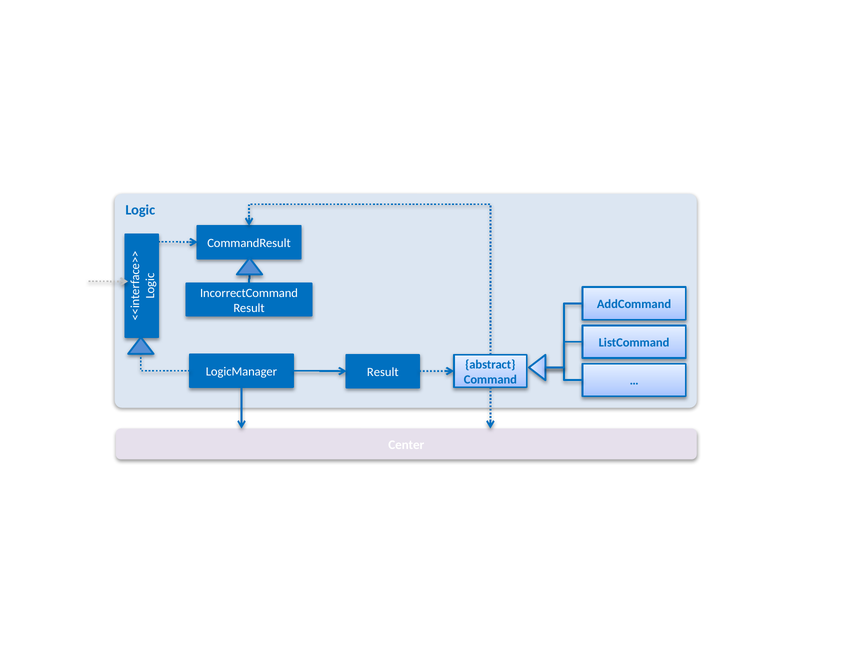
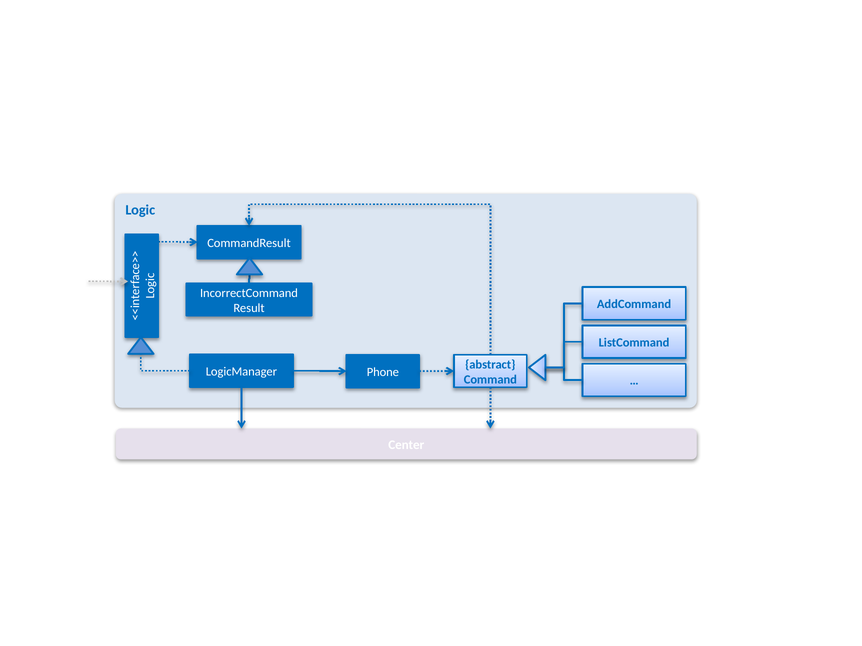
Result: Result -> Phone (383, 372)
